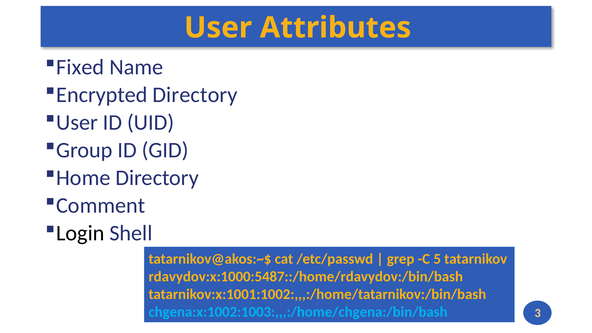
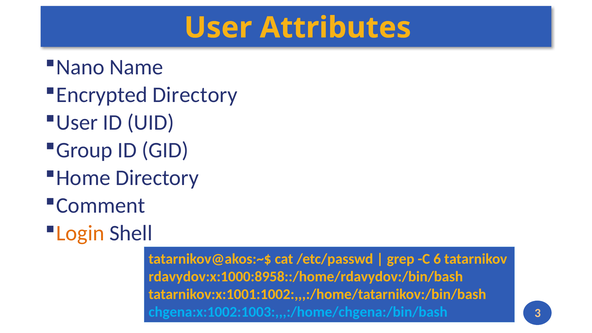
Fixed: Fixed -> Nano (80, 67)
Login colour: black -> orange (80, 233)
5: 5 -> 6 (437, 259)
rdavydov:x:1000:5487::/home/rdavydov:/bin/bash: rdavydov:x:1000:5487::/home/rdavydov:/bin/bash -> rdavydov:x:1000:8958::/home/rdavydov:/bin/bash (306, 277)
